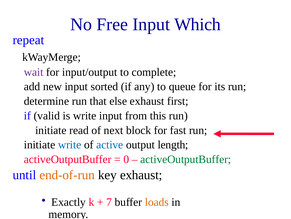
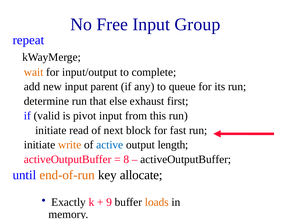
Which: Which -> Group (197, 24)
wait colour: purple -> orange (34, 72)
sorted: sorted -> parent (104, 86)
is write: write -> pivot (85, 115)
write colour: blue -> orange (70, 144)
0: 0 -> 8 (126, 159)
activeOutputBuffer colour: green -> black (186, 159)
key exhaust: exhaust -> allocate (141, 174)
7: 7 -> 9 (109, 201)
